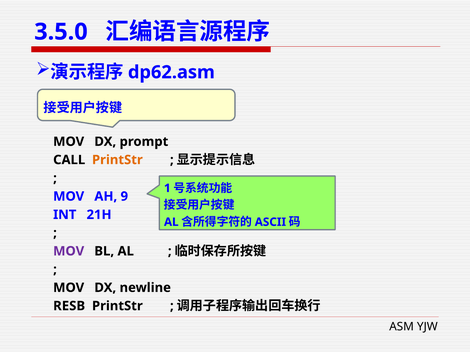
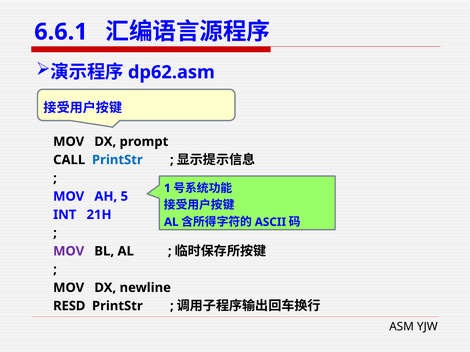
3.5.0: 3.5.0 -> 6.6.1 (61, 32)
PrintStr colour: orange -> blue (117, 160)
9: 9 -> 5 (124, 197)
RESB: RESB -> RESD (69, 306)
